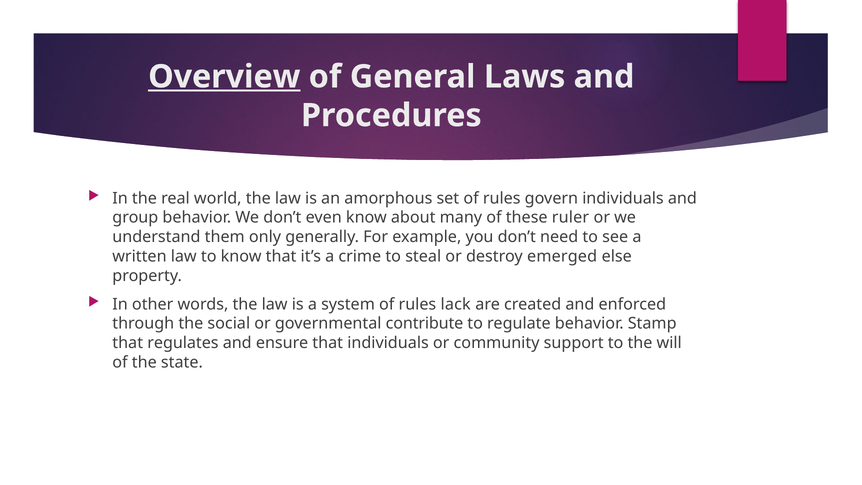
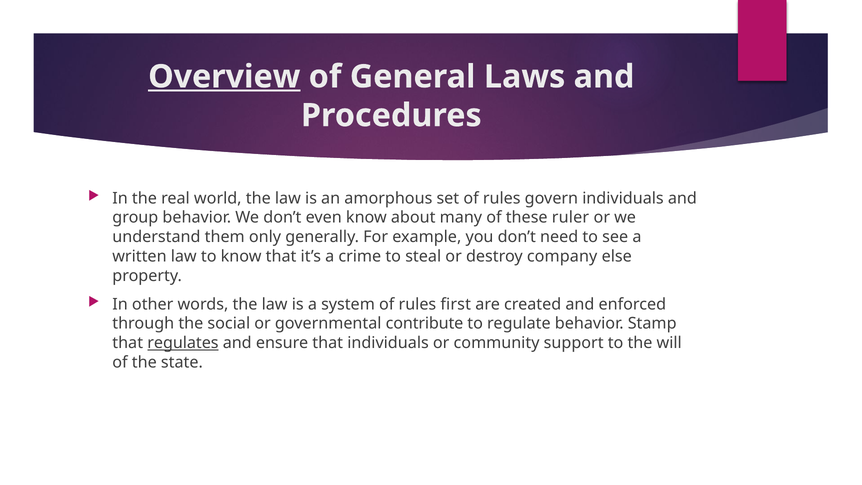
emerged: emerged -> company (562, 256)
lack: lack -> first (456, 304)
regulates underline: none -> present (183, 343)
